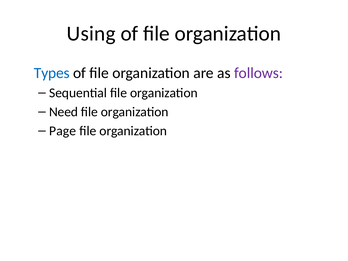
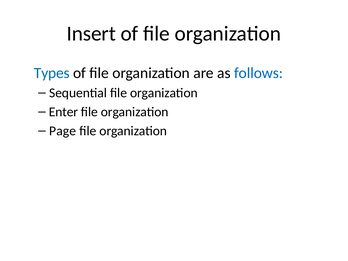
Using: Using -> Insert (91, 34)
follows colour: purple -> blue (259, 73)
Need: Need -> Enter (64, 112)
